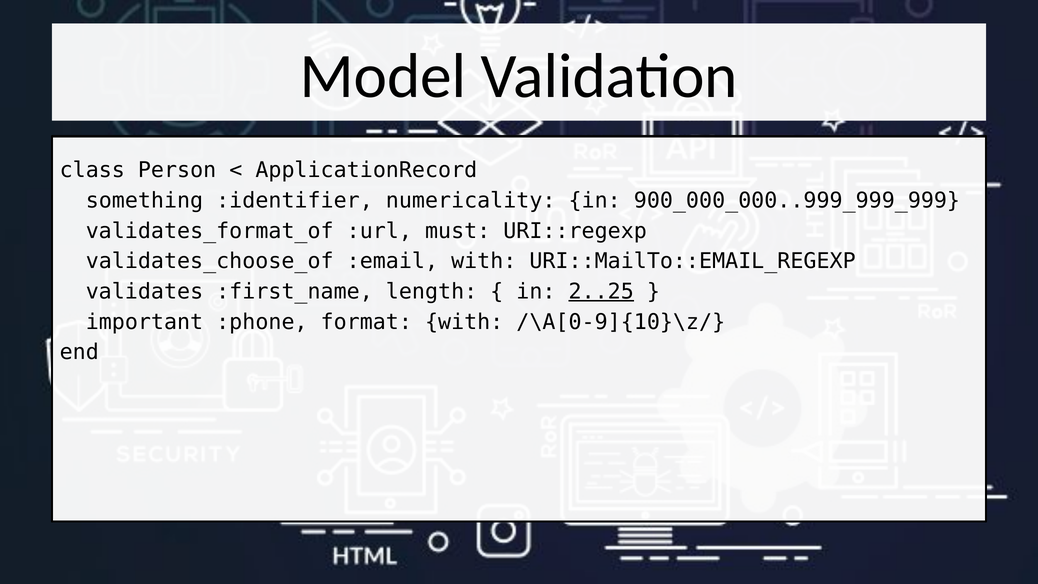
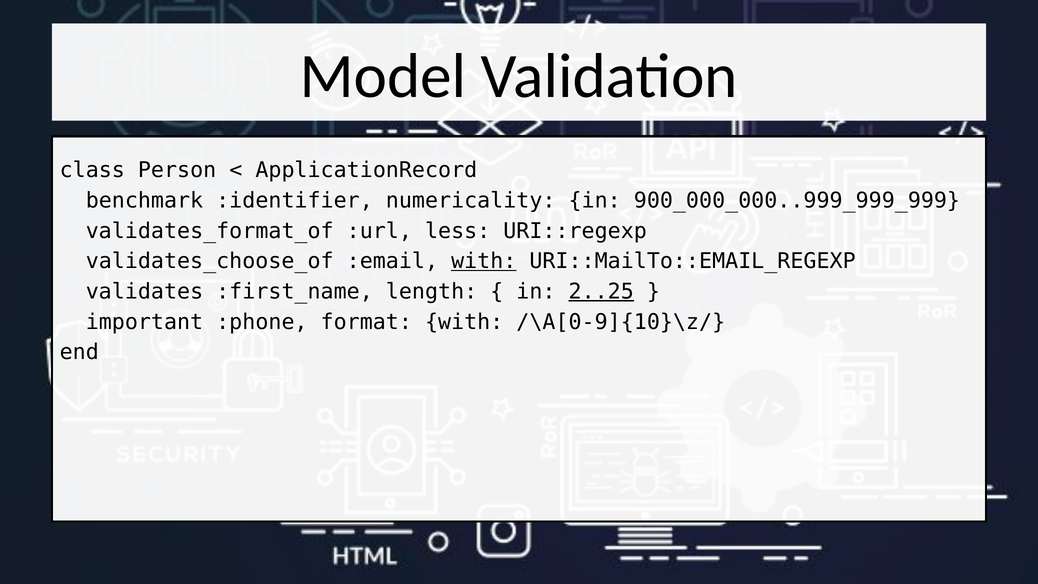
something: something -> benchmark (144, 201)
must: must -> less (458, 231)
with underline: none -> present (484, 261)
